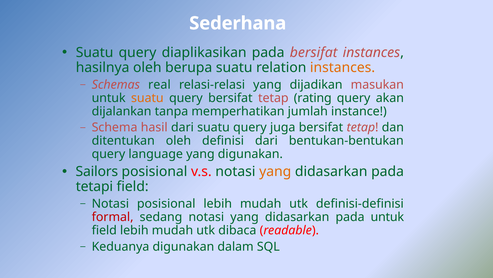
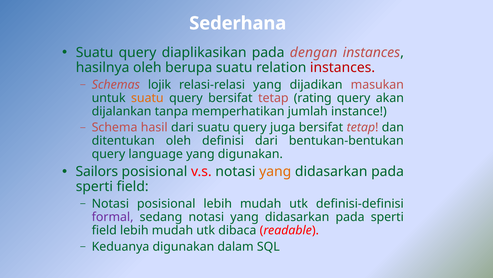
pada bersifat: bersifat -> dengan (314, 52)
instances colour: orange -> red (343, 68)
real: real -> lojik (160, 85)
tetapi: tetapi -> sperti (94, 187)
formal colour: red -> purple (113, 217)
untuk: untuk -> sperti (387, 217)
